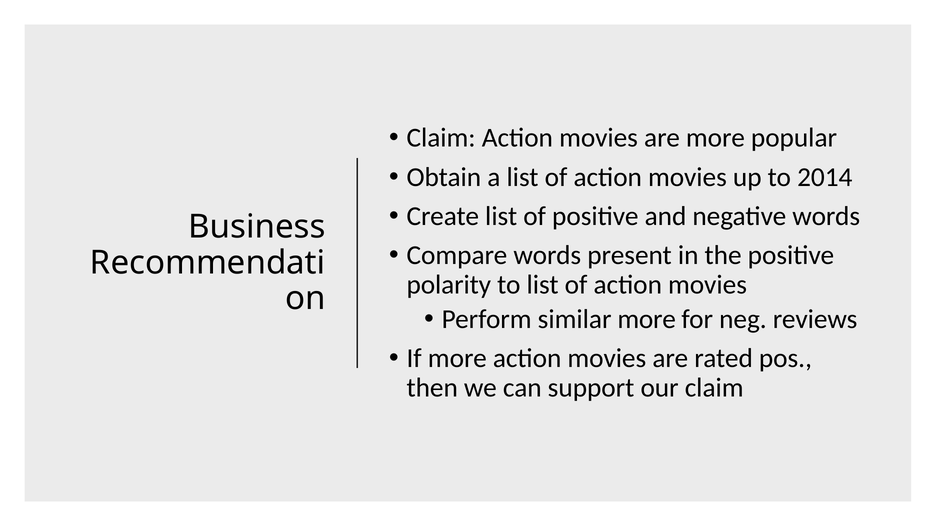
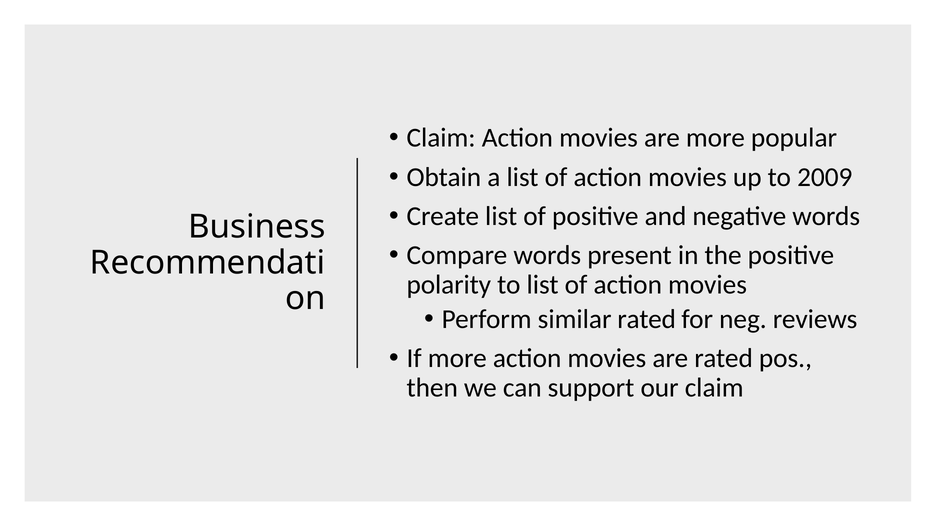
2014: 2014 -> 2009 (825, 177)
similar more: more -> rated (647, 319)
